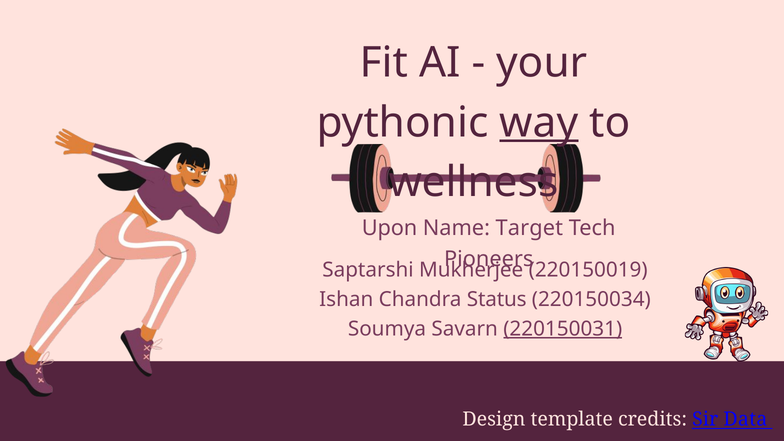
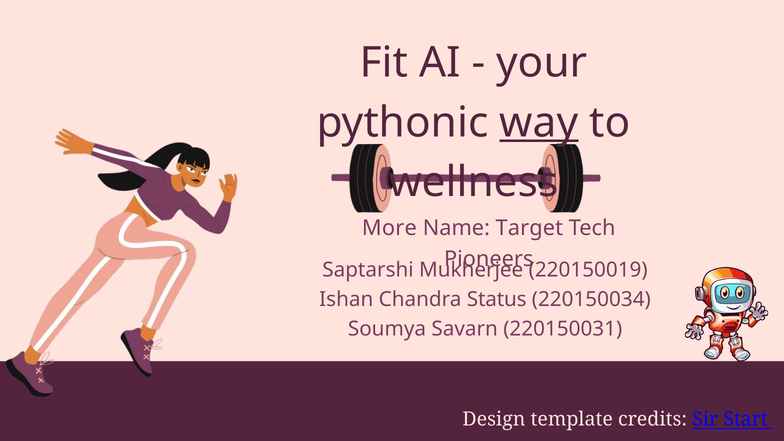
Upon: Upon -> More (389, 228)
220150031 underline: present -> none (563, 329)
Data: Data -> Start (746, 420)
